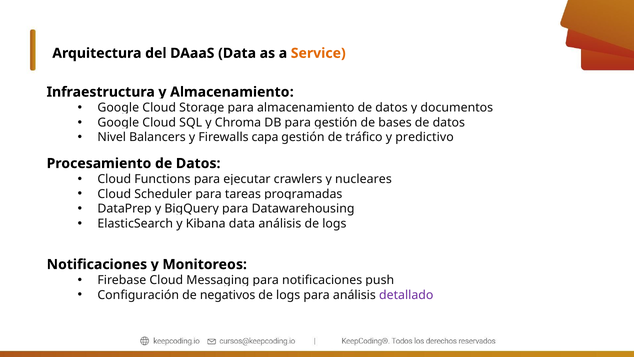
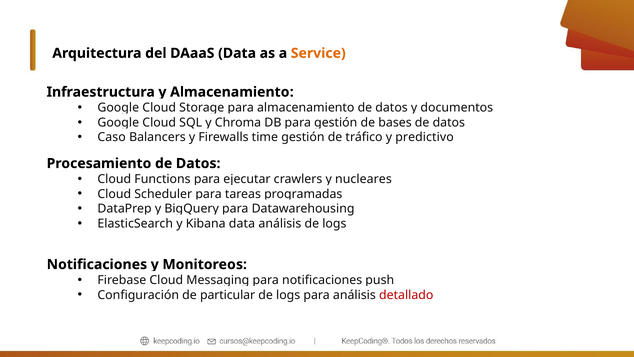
Nivel: Nivel -> Caso (112, 137)
capa: capa -> time (265, 137)
negativos: negativos -> particular (228, 295)
detallado colour: purple -> red (406, 295)
